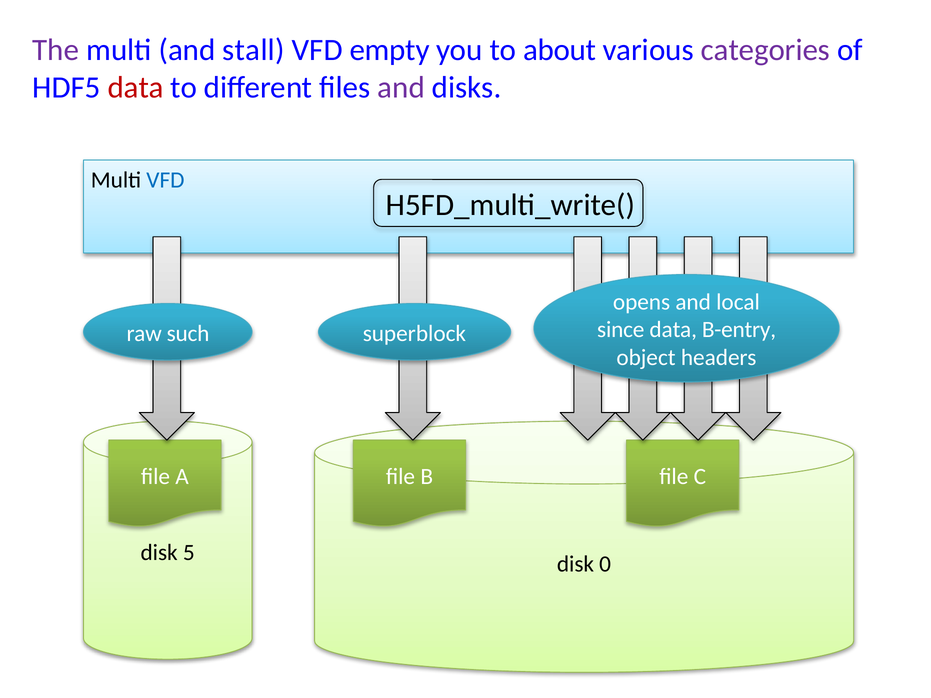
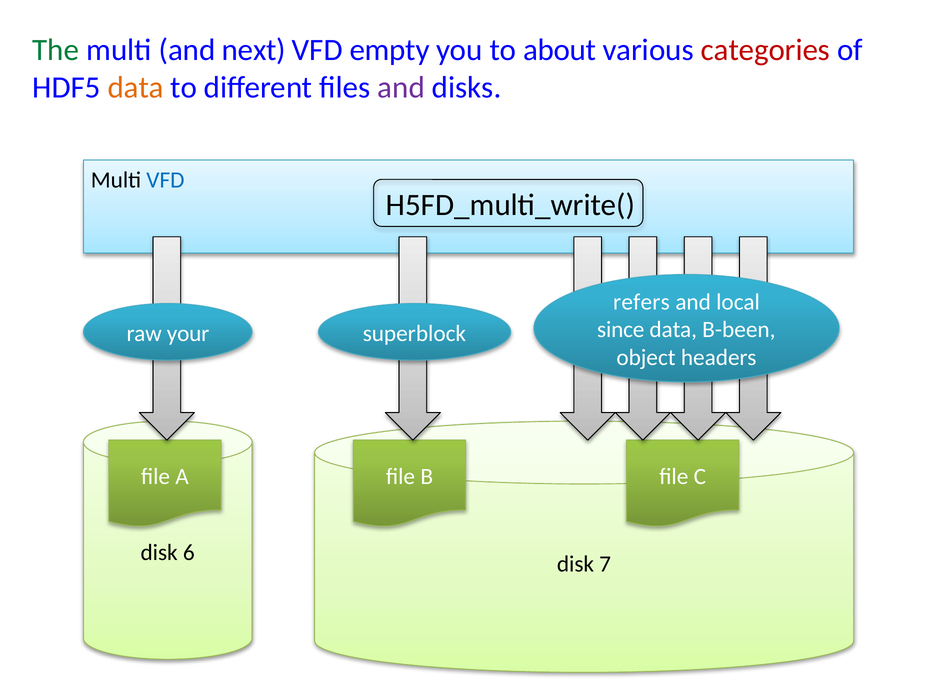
The colour: purple -> green (56, 50)
stall: stall -> next (254, 50)
categories colour: purple -> red (765, 50)
data colour: red -> orange (136, 87)
opens: opens -> refers (641, 302)
B-entry: B-entry -> B-been (739, 330)
such: such -> your (188, 334)
5: 5 -> 6 (189, 553)
0: 0 -> 7 (605, 564)
